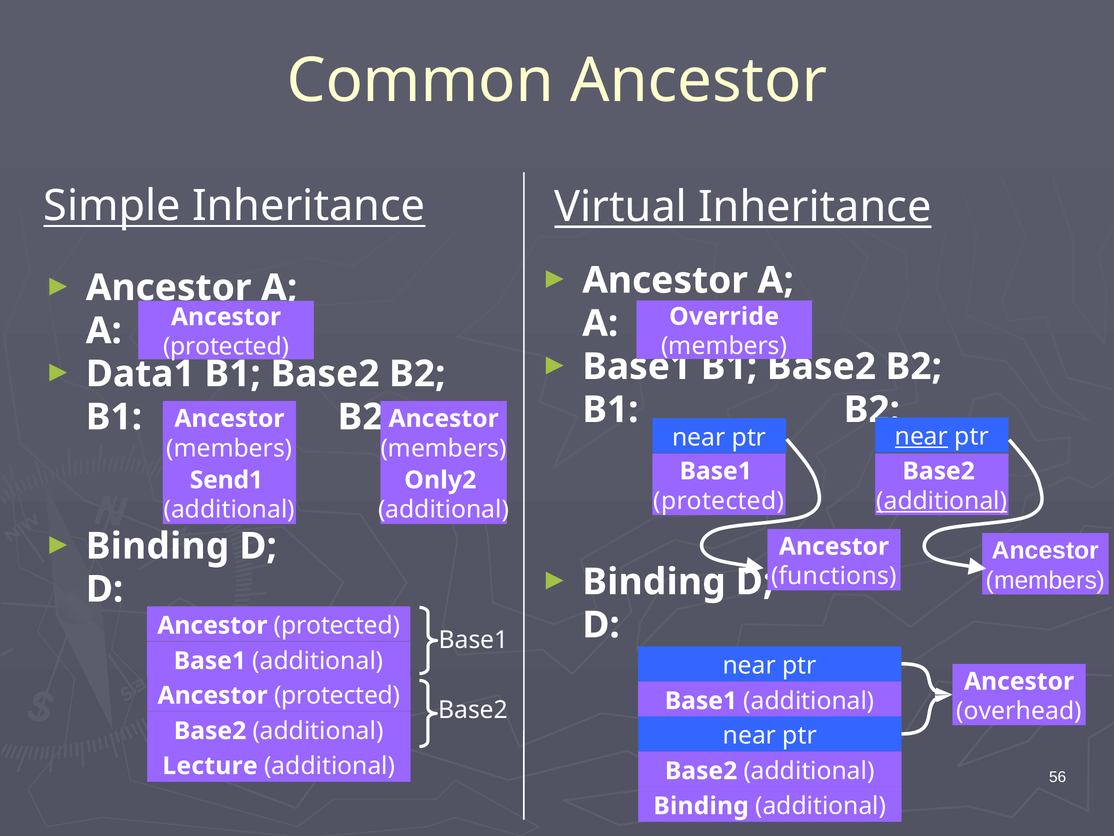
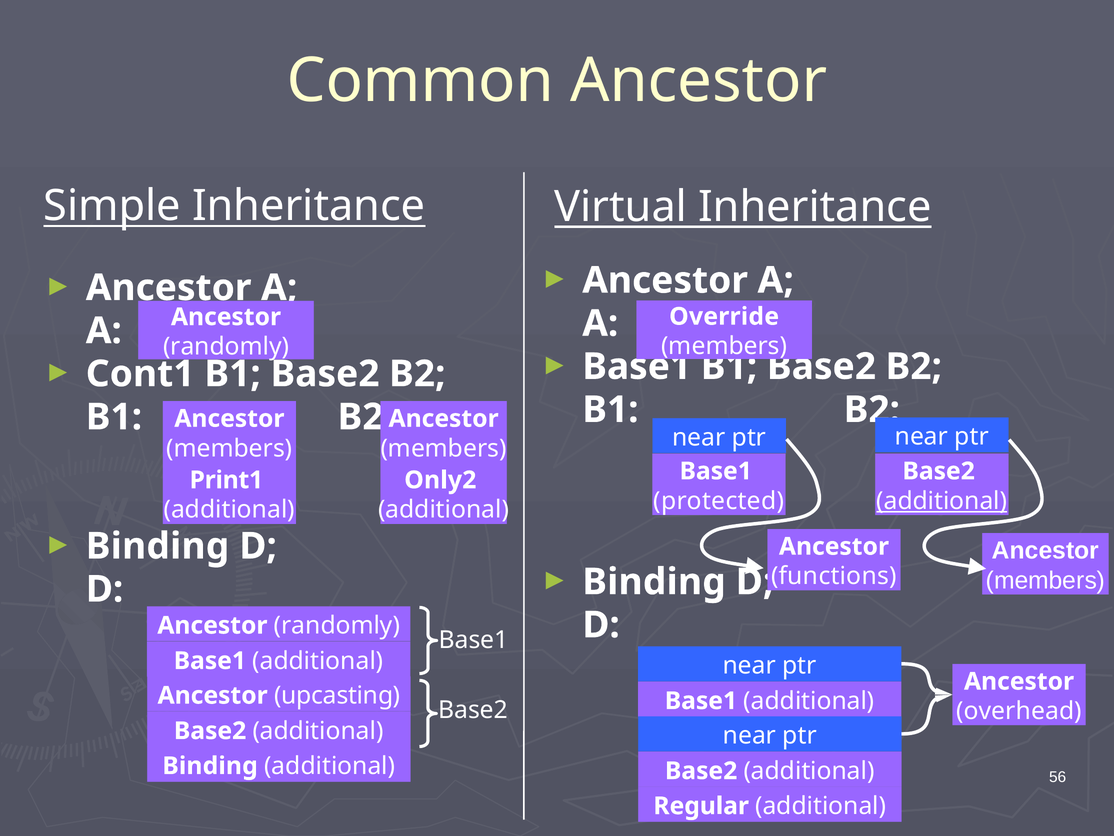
protected: protected -> randomly (226, 346)
Data1: Data1 -> Cont1 (140, 374)
near underline: present -> none (921, 436)
Send1: Send1 -> Print1 (226, 480)
protected: protected -> randomly (337, 625)
protected: protected -> upcasting (337, 695)
Lecture: Lecture -> Binding (210, 765)
Binding: Binding -> Regular (701, 806)
